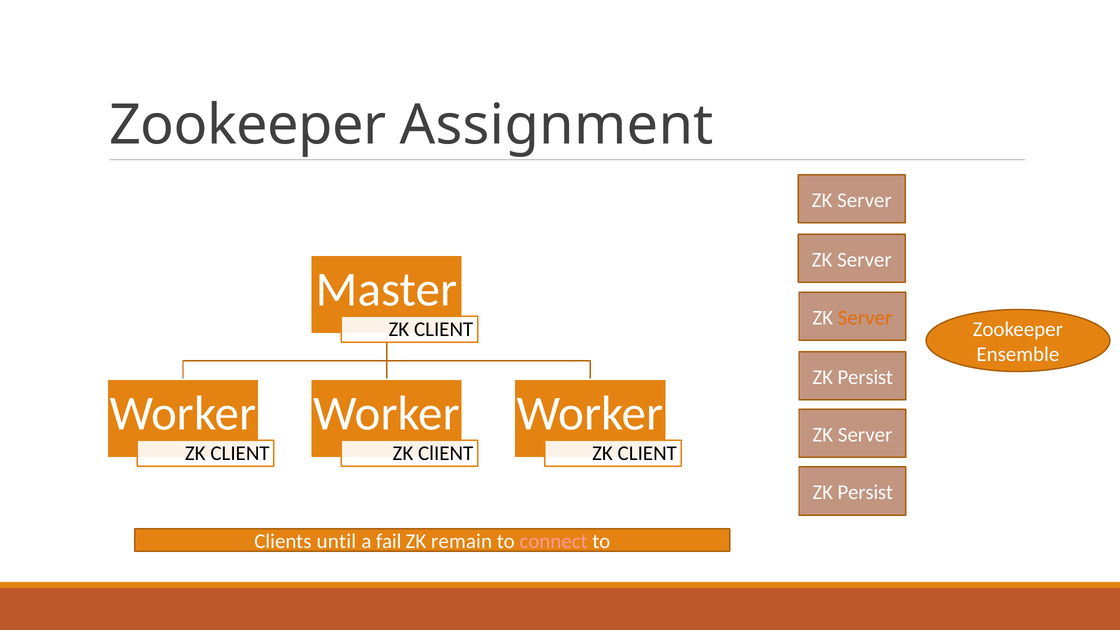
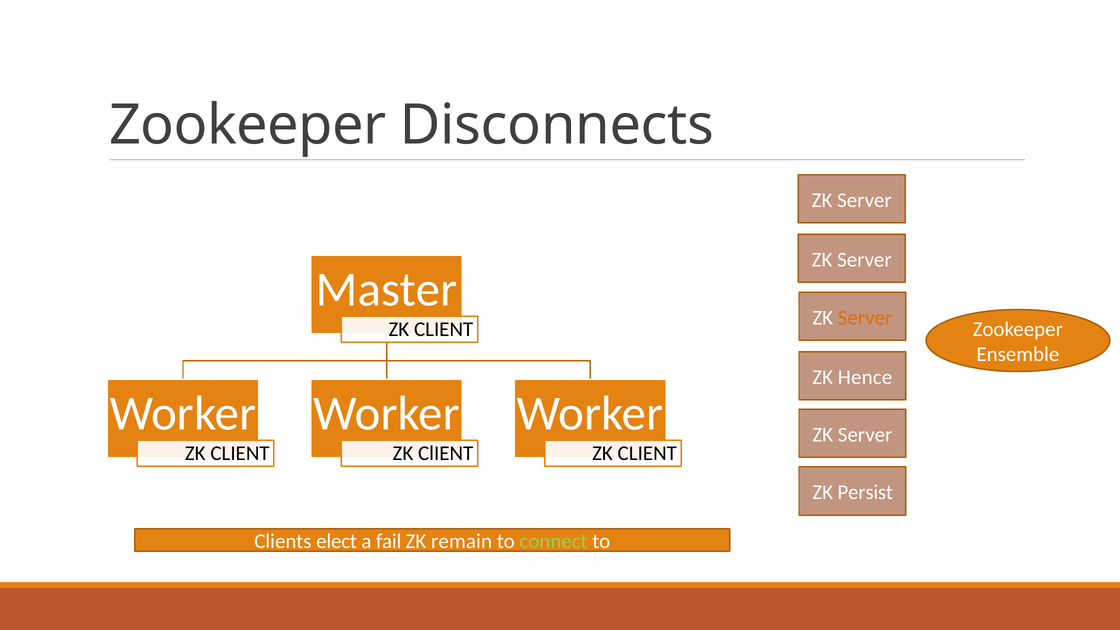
Assignment: Assignment -> Disconnects (557, 125)
Persist: Persist -> Hence (865, 377)
until: until -> elect (337, 542)
connect colour: pink -> light green (554, 542)
